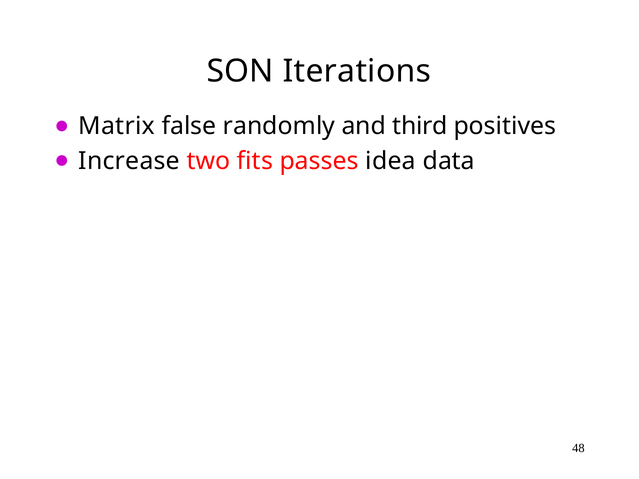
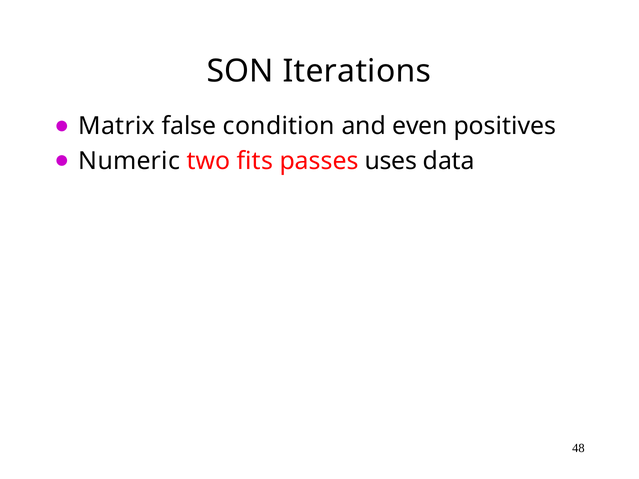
randomly: randomly -> condition (279, 126)
third: third -> even (420, 126)
Increase: Increase -> Numeric (129, 161)
idea: idea -> uses (391, 161)
